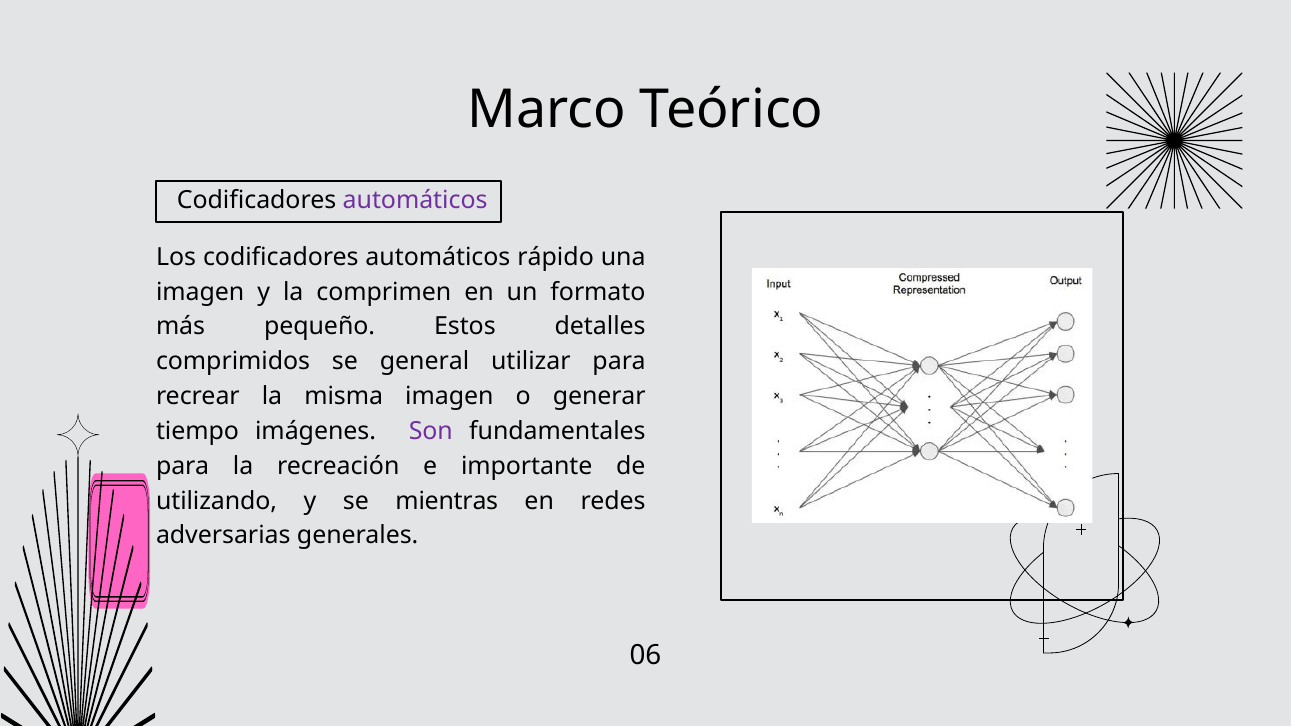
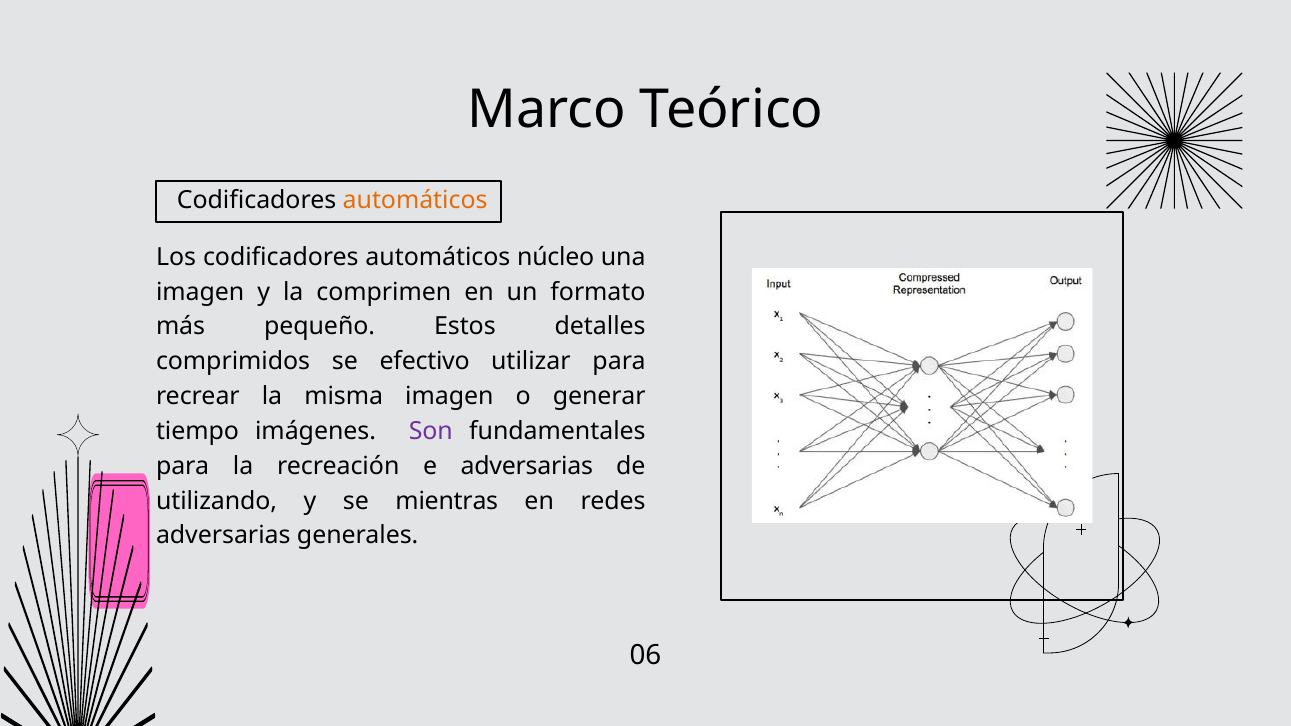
automáticos colour: purple -> orange (415, 200)
rápido: rápido -> núcleo (556, 257)
general: general -> efectivo (425, 362)
e importante: importante -> adversarias (527, 466)
